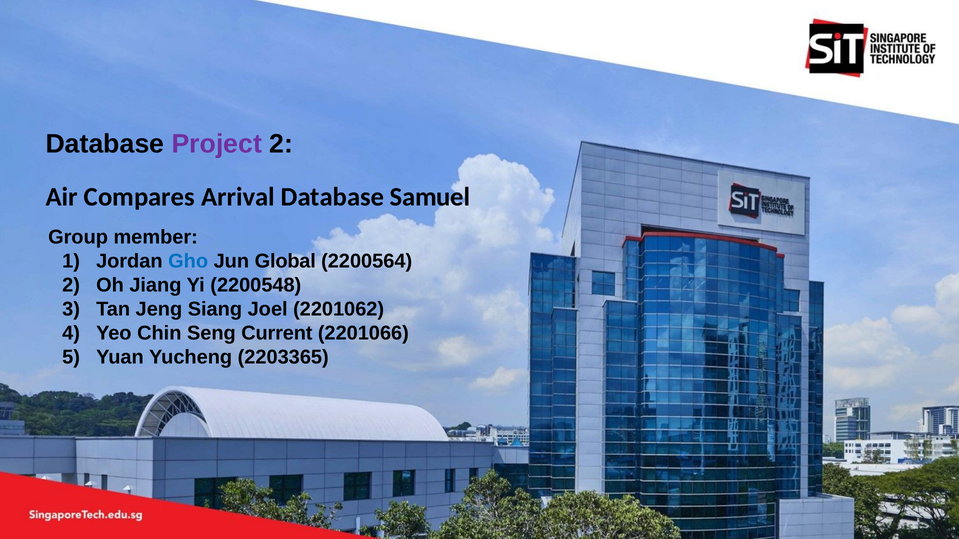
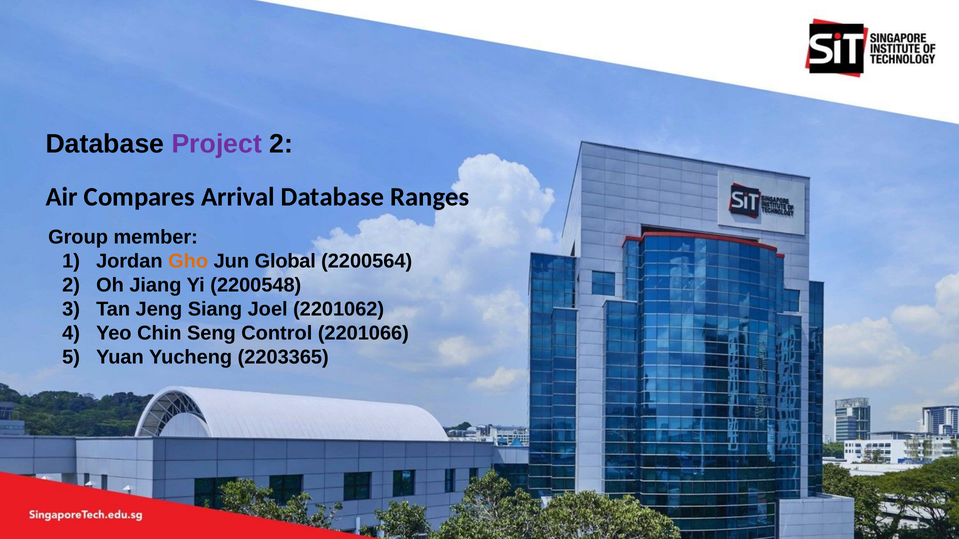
Samuel: Samuel -> Ranges (430, 197)
Gho colour: blue -> orange (188, 262)
Current: Current -> Control (277, 333)
